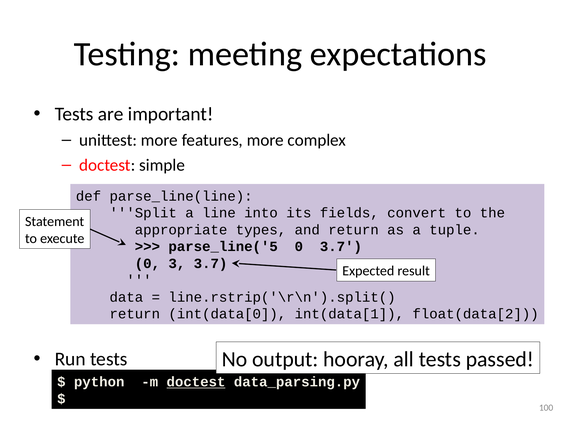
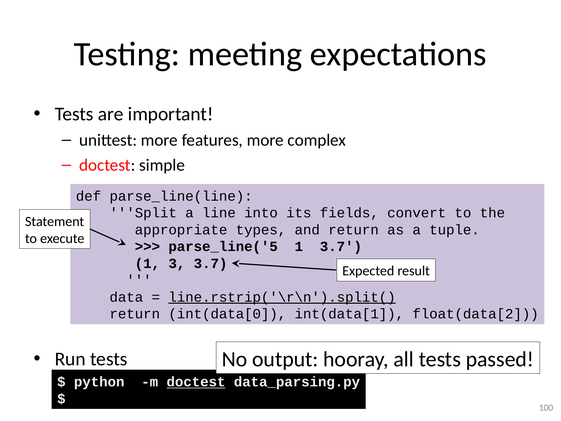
parse_line('5 0: 0 -> 1 (299, 246)
0: 0 -> 1 (147, 263)
line.rstrip('\r\n').split( underline: none -> present (282, 297)
